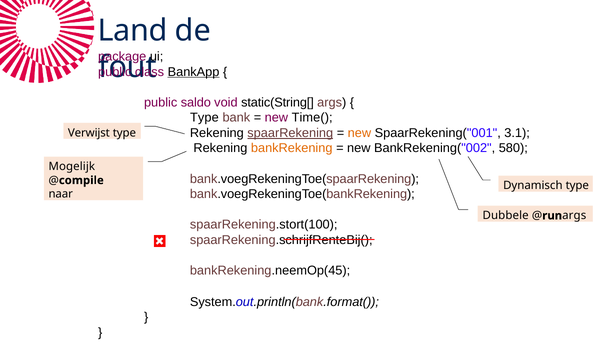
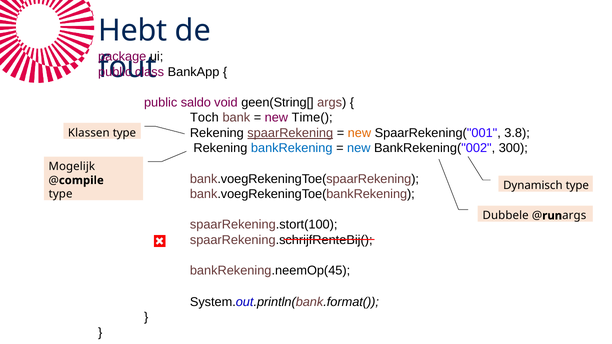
Land: Land -> Hebt (133, 31)
BankApp underline: present -> none (194, 72)
static(String[: static(String[ -> geen(String[ (277, 102)
Type: Type -> Toch (204, 118)
3.1: 3.1 -> 3.8 (517, 133)
Verwijst: Verwijst -> Klassen (89, 133)
bankRekening colour: orange -> blue (292, 148)
new colour: black -> blue (359, 148)
580: 580 -> 300 (513, 148)
naar: naar -> type (61, 194)
